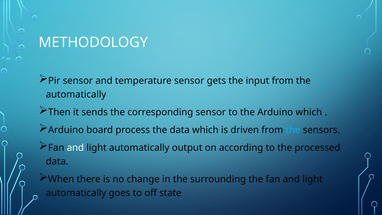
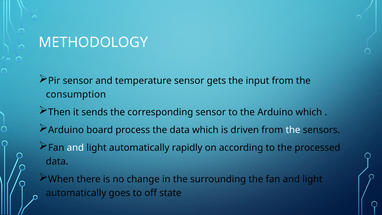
automatically: automatically -> consumption (76, 94)
the colour: light blue -> white (293, 130)
output: output -> rapidly (187, 148)
